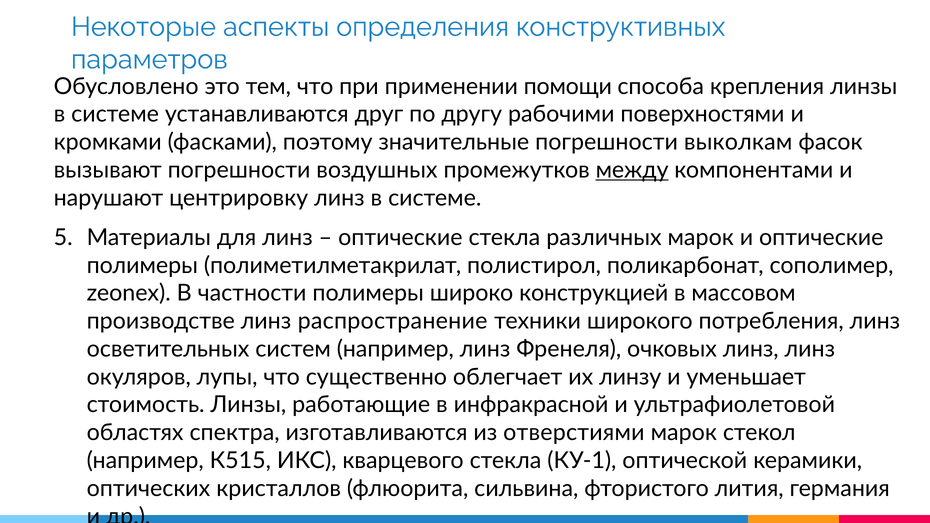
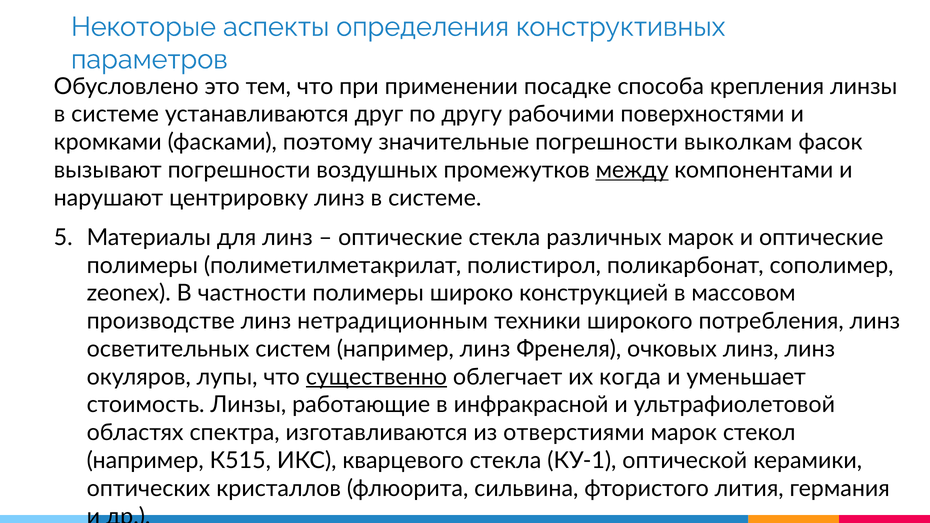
помощи: помощи -> посадке (568, 86)
распространение: распространение -> нетрадиционным (393, 321)
существенно underline: none -> present (376, 377)
линзу: линзу -> когда (630, 377)
